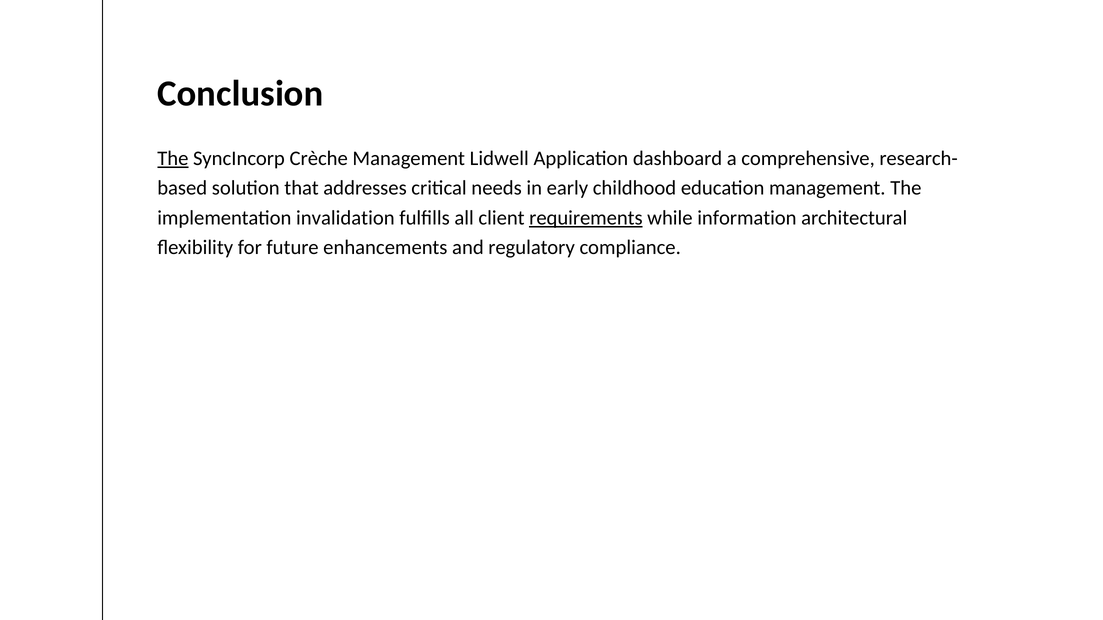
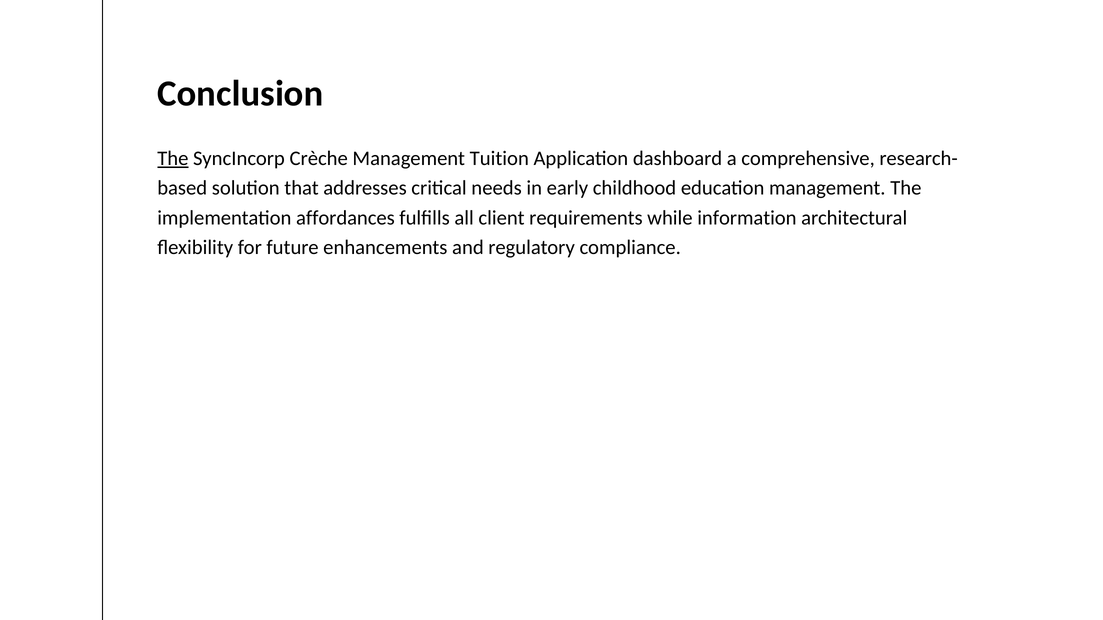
Lidwell: Lidwell -> Tuition (499, 159)
invalidation: invalidation -> affordances (345, 218)
requirements underline: present -> none (586, 218)
